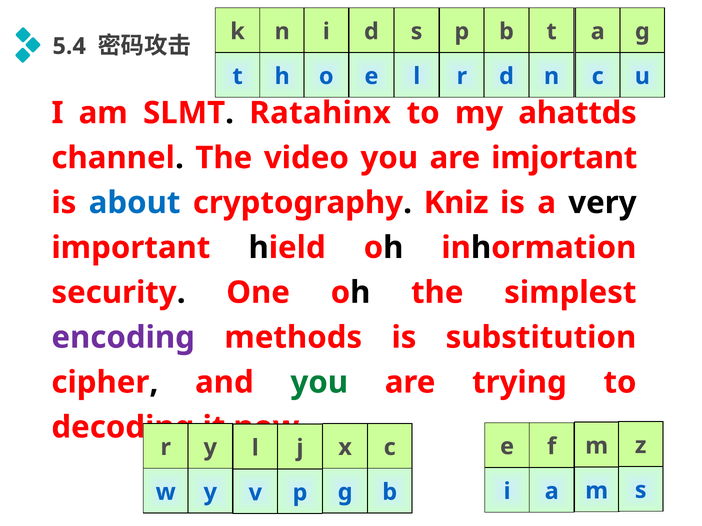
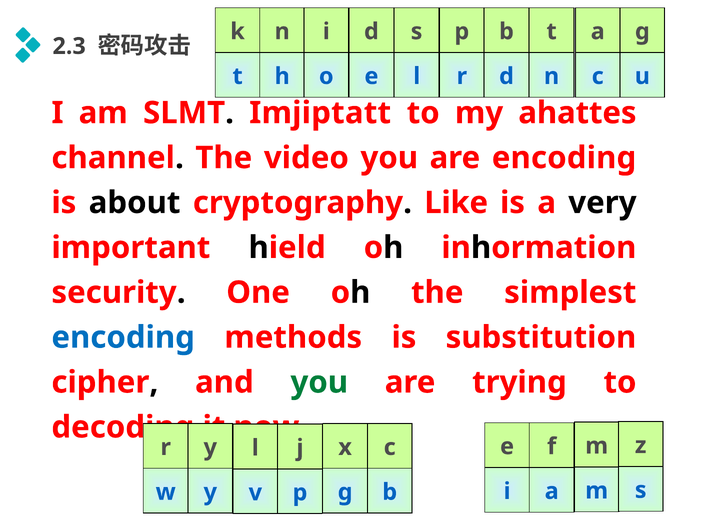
5.4: 5.4 -> 2.3 (69, 46)
Ratahinx: Ratahinx -> Imjiptatt (320, 113)
ahattds: ahattds -> ahattes (577, 113)
are imjortant: imjortant -> encoding (564, 158)
about colour: blue -> black (135, 203)
Kniz: Kniz -> Like (456, 203)
encoding colour: purple -> blue (123, 338)
